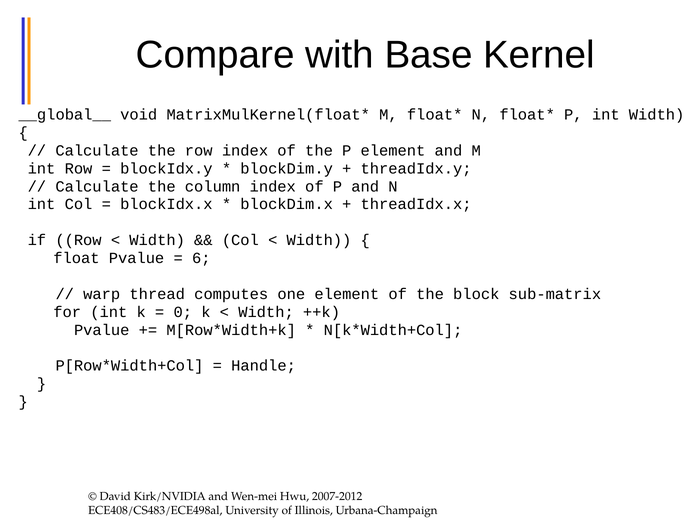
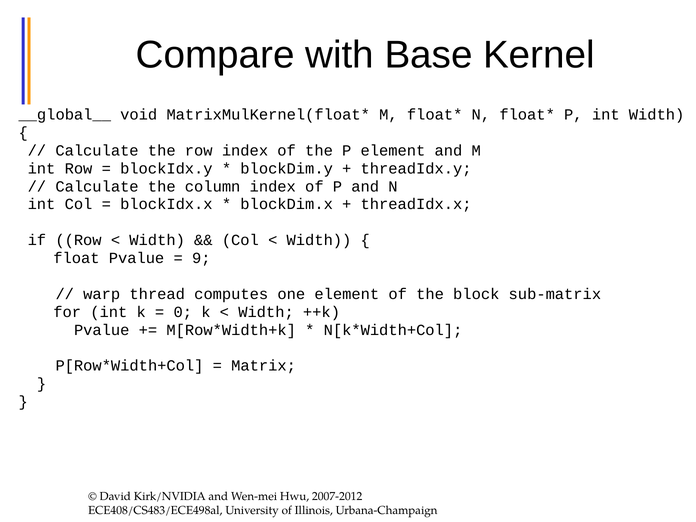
6: 6 -> 9 (201, 258)
Handle: Handle -> Matrix (264, 366)
